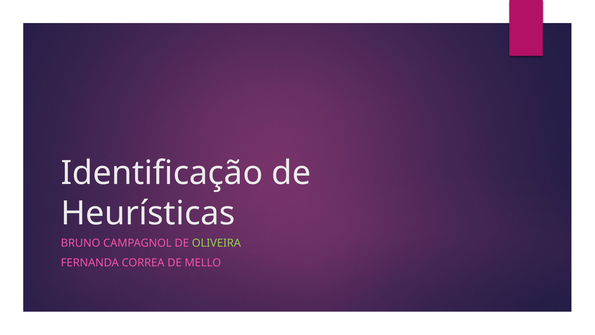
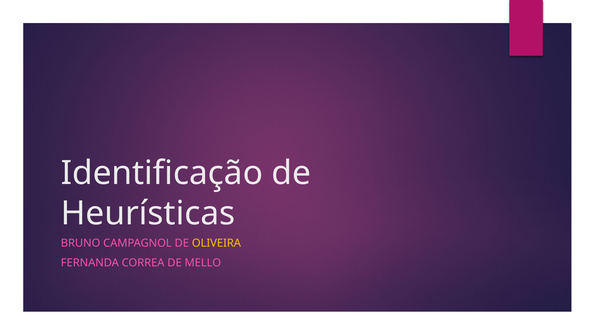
OLIVEIRA colour: light green -> yellow (216, 243)
